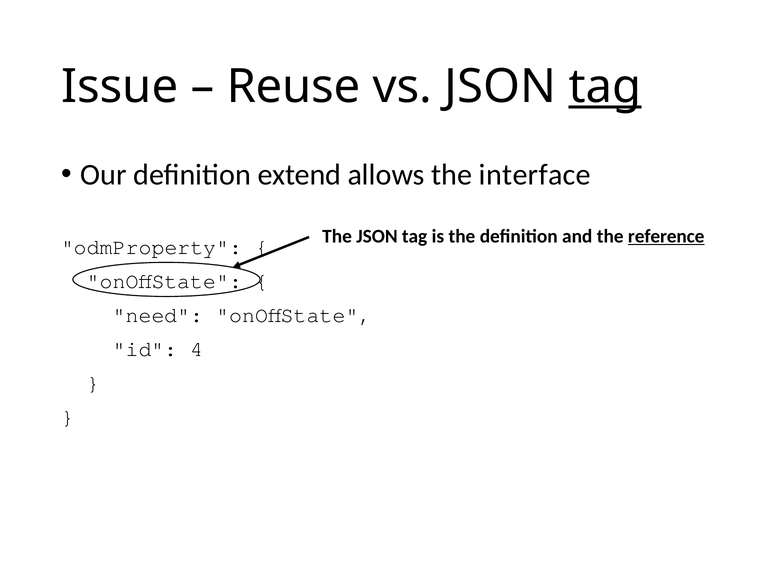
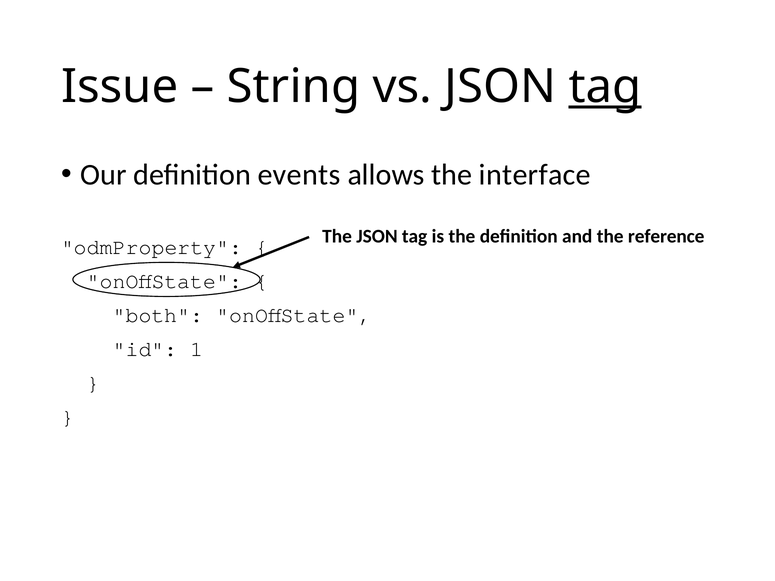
Reuse: Reuse -> String (293, 87)
extend: extend -> events (299, 175)
reference underline: present -> none (666, 236)
need: need -> both (158, 315)
4: 4 -> 1 (197, 350)
